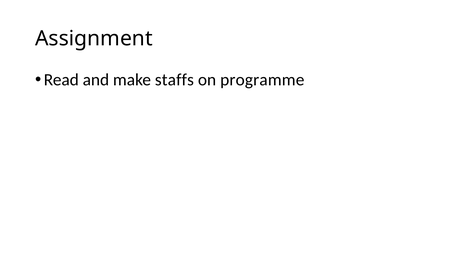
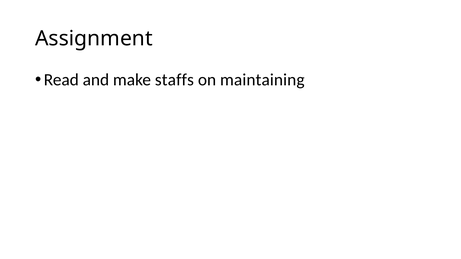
programme: programme -> maintaining (262, 80)
